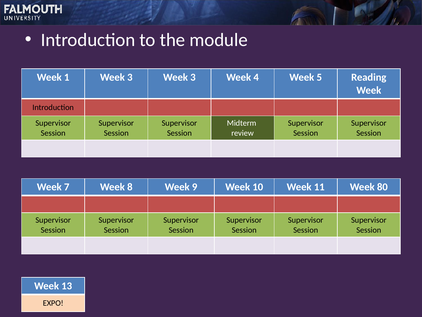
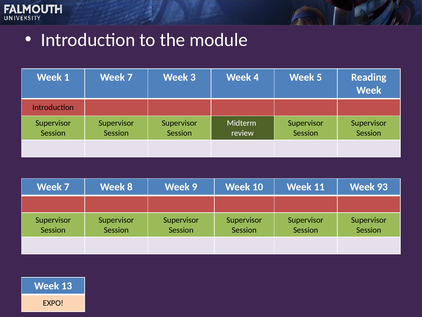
1 Week 3: 3 -> 7 (130, 77)
80: 80 -> 93 (382, 187)
